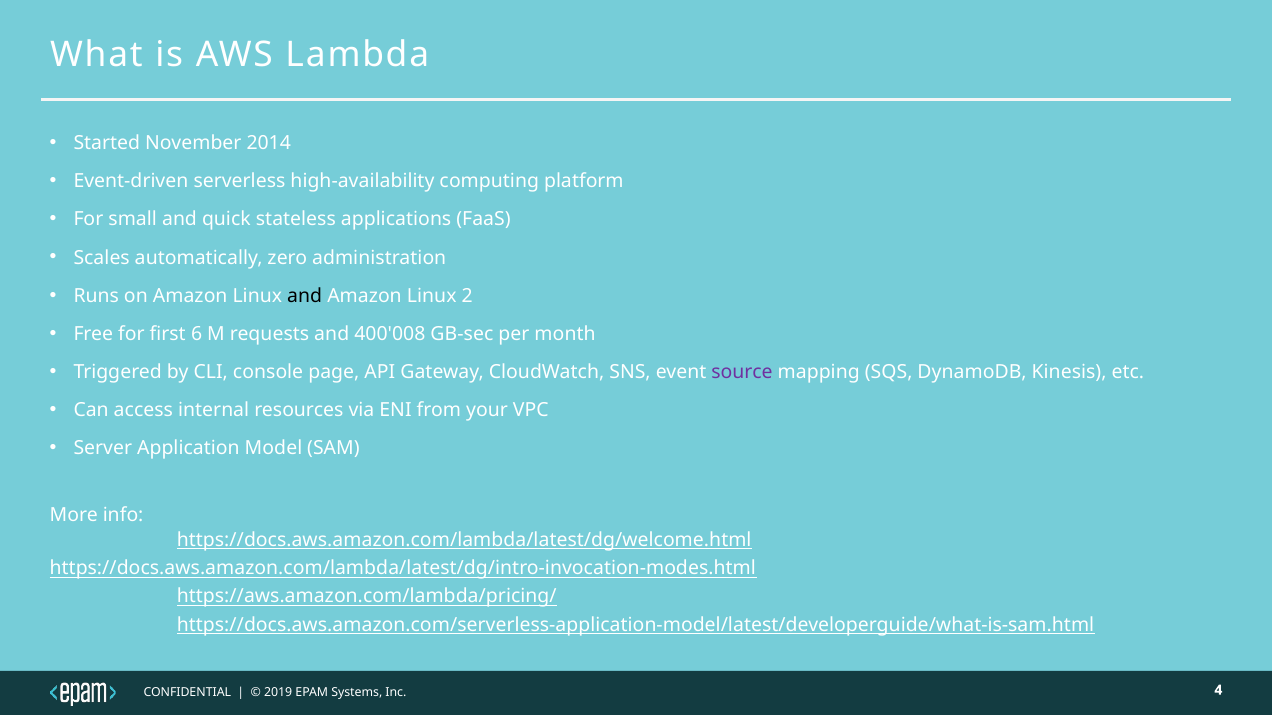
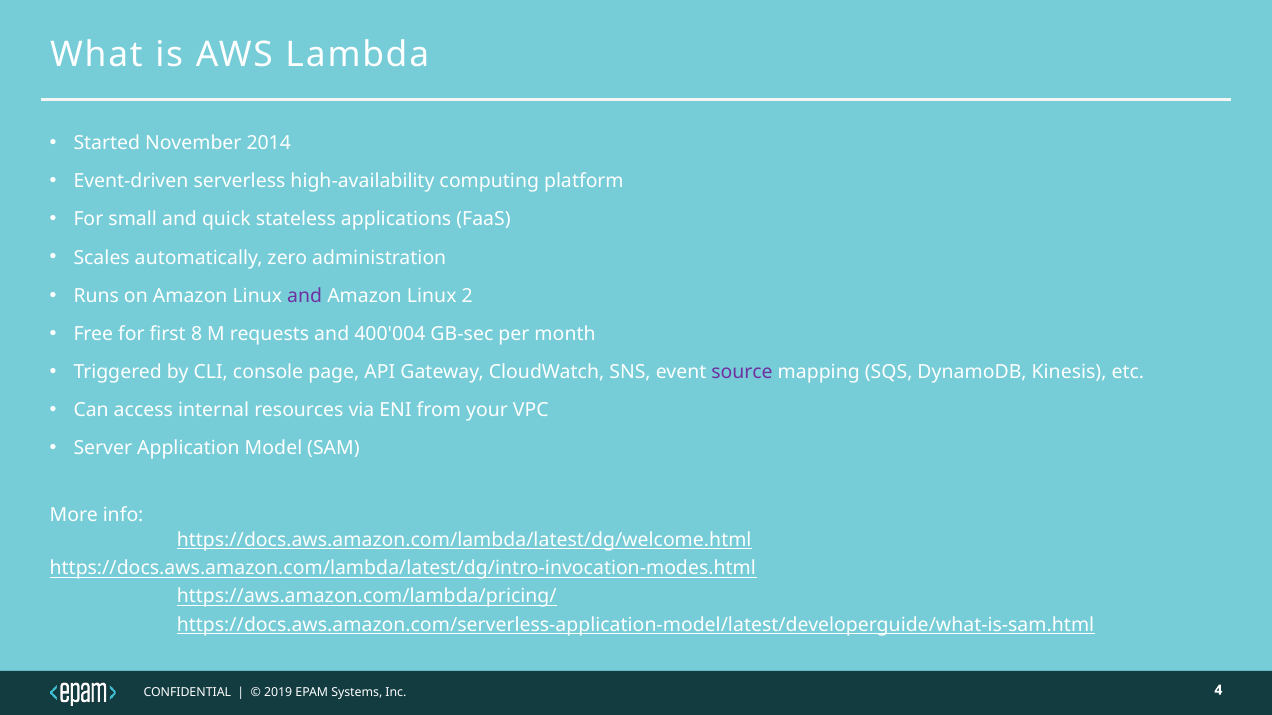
and colour: black -> purple (305, 296)
6: 6 -> 8 (197, 334)
400'008: 400'008 -> 400'004 (390, 334)
